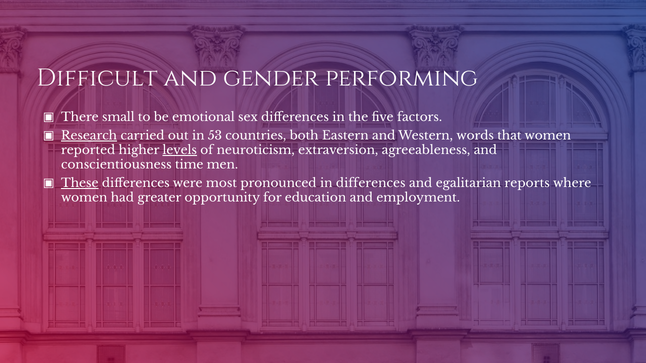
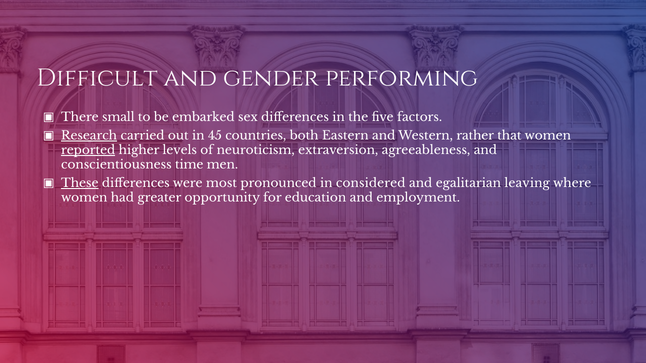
emotional: emotional -> embarked (203, 117)
53: 53 -> 45 (215, 136)
words: words -> rather (475, 136)
reported underline: none -> present (88, 150)
levels underline: present -> none (180, 150)
in differences: differences -> considered (371, 184)
reports: reports -> leaving (527, 184)
